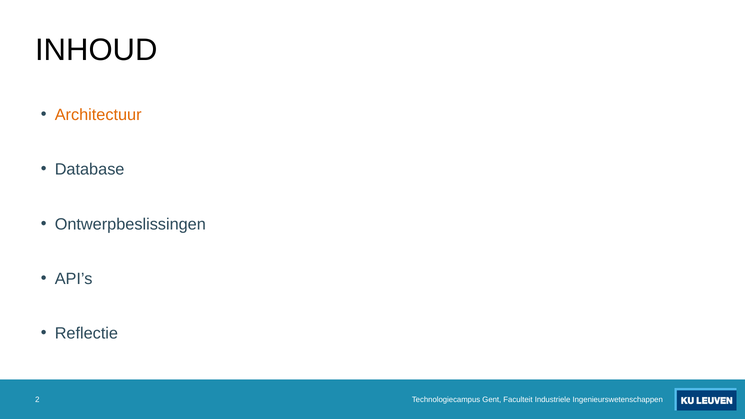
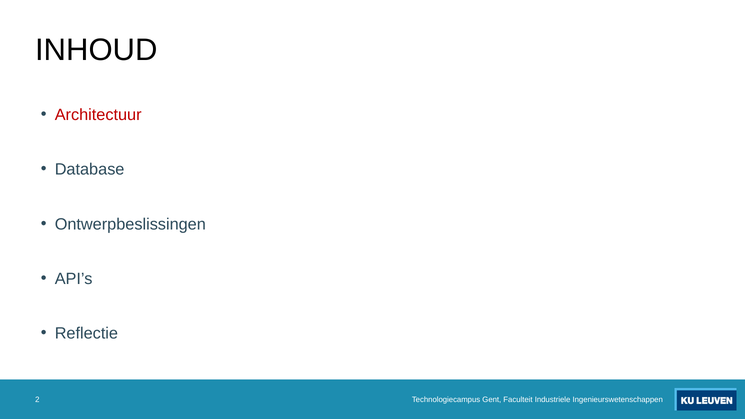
Architectuur colour: orange -> red (98, 115)
